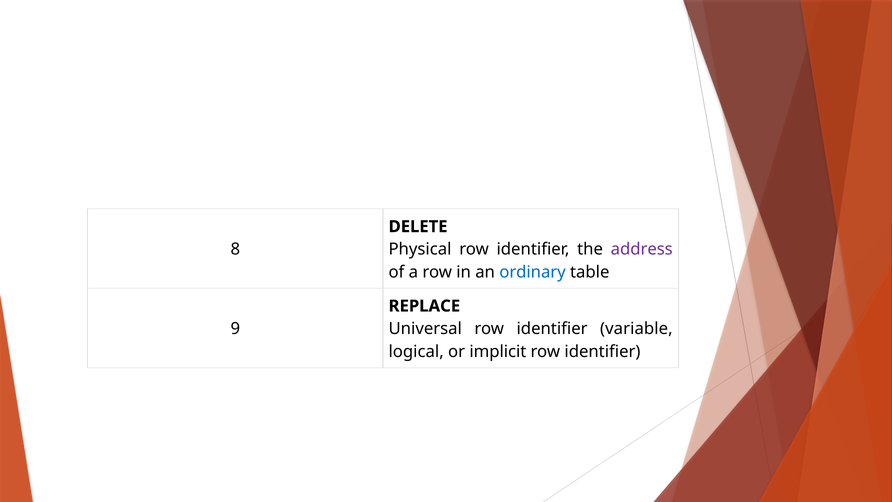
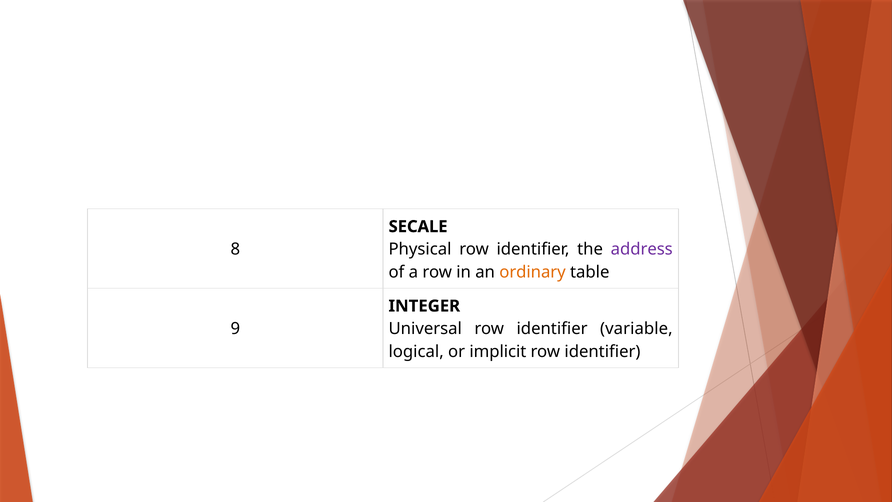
DELETE: DELETE -> SECALE (418, 226)
ordinary colour: blue -> orange (533, 272)
REPLACE: REPLACE -> INTEGER (424, 306)
